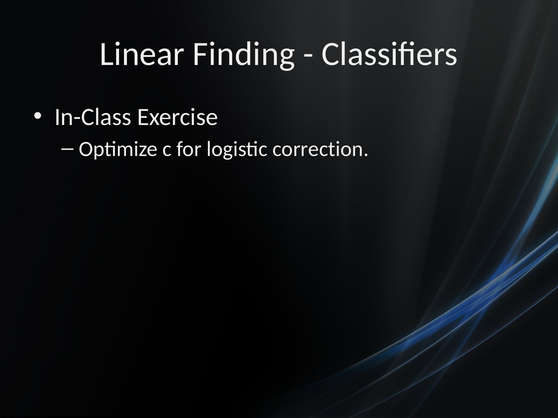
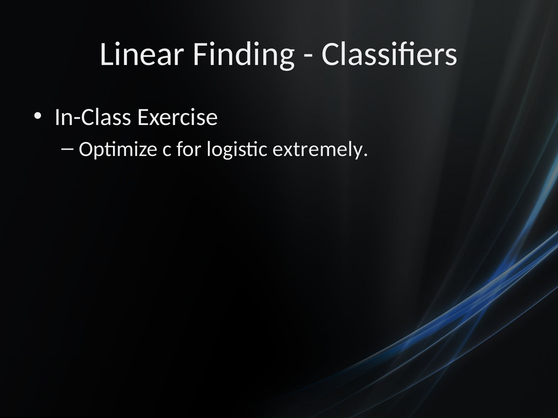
correction: correction -> extremely (321, 149)
